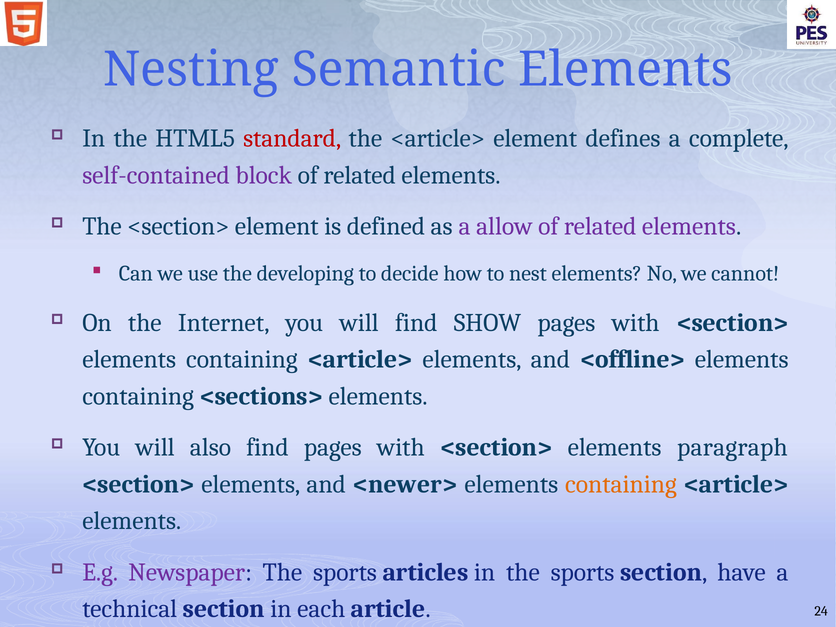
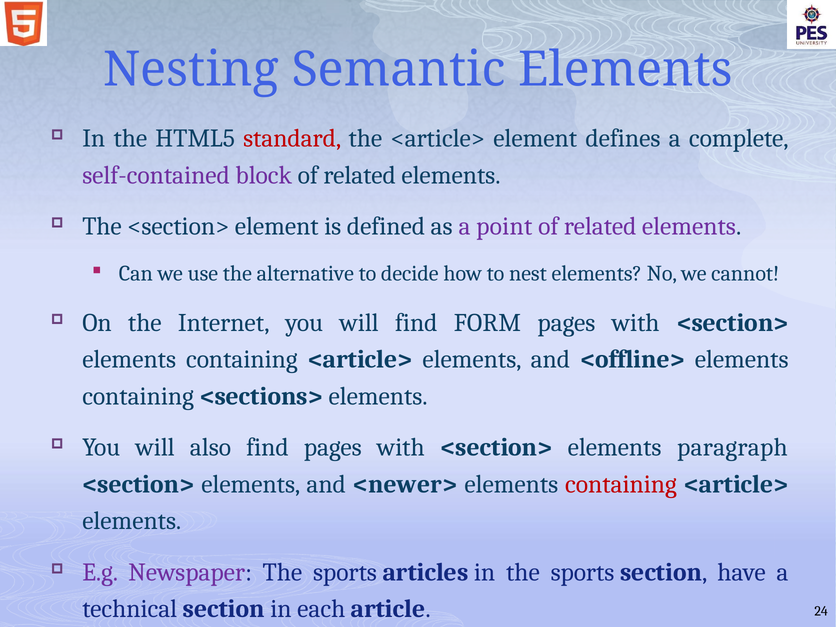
allow: allow -> point (504, 226)
developing: developing -> alternative (305, 273)
SHOW: SHOW -> FORM (487, 323)
containing colour: orange -> red (621, 484)
